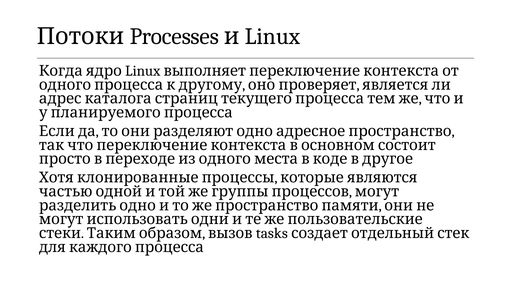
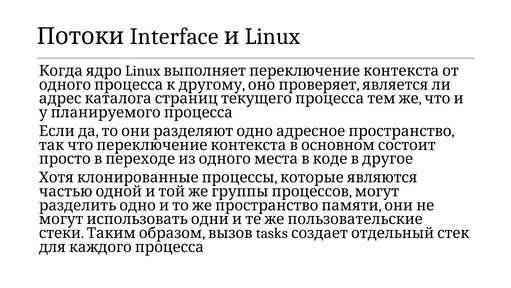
Processes: Processes -> Interface (174, 37)
